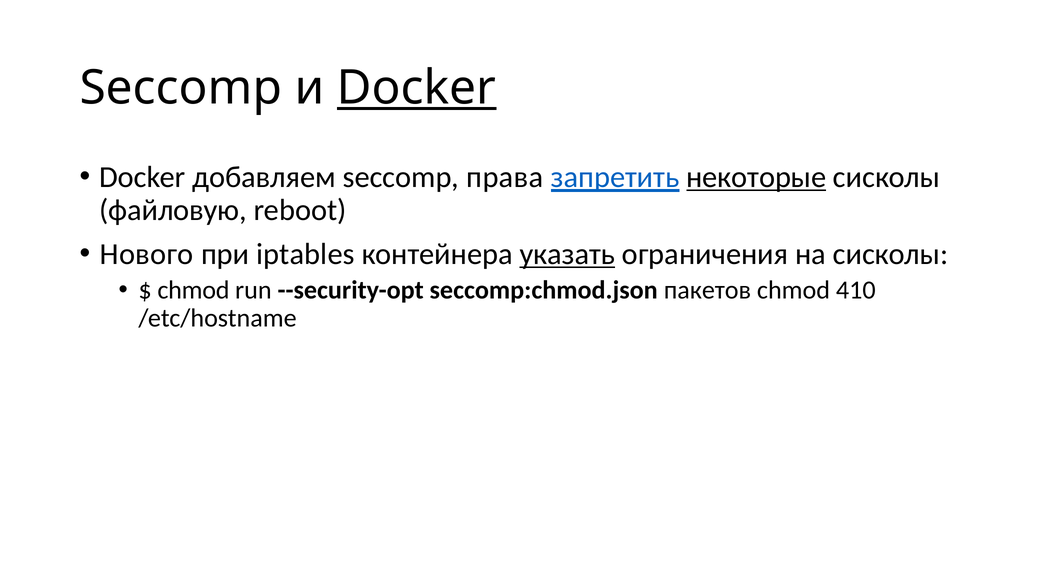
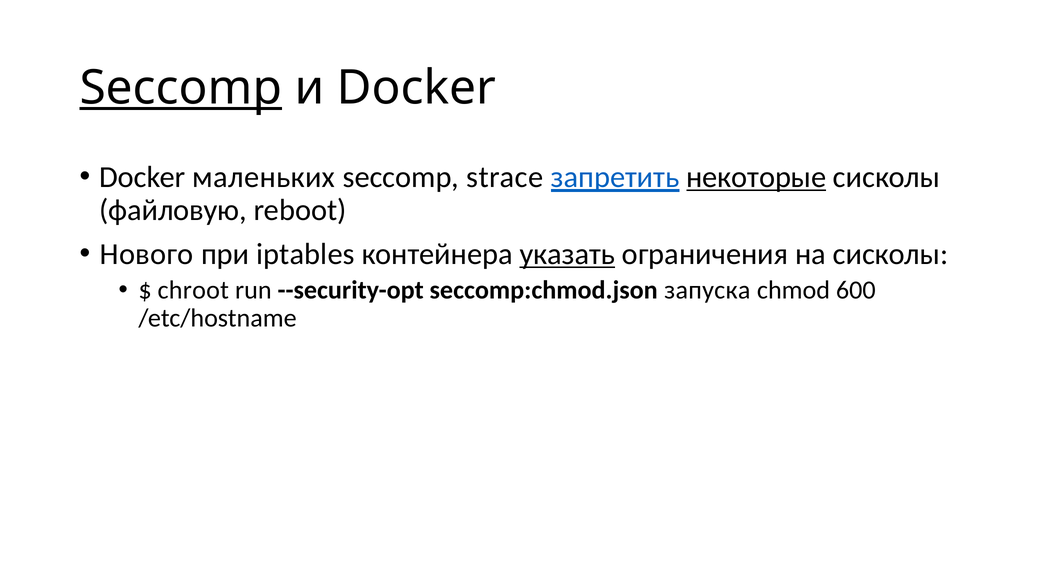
Seccomp underline: none -> present (181, 88)
Docker underline: present -> none (417, 88)
добавляем: добавляем -> маленьких (264, 177)
права: права -> strace (505, 177)
chmod: chmod -> chroot (193, 290)
пакетов: пакетов -> запуска (707, 290)
410: 410 -> 600 (856, 290)
